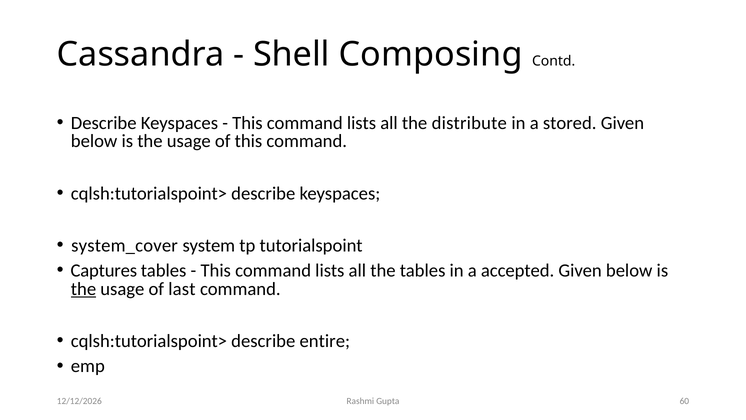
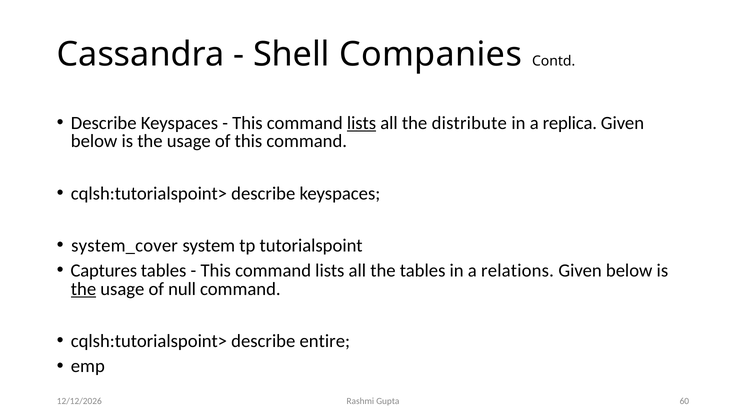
Composing: Composing -> Companies (431, 54)
lists underline: none -> present (362, 123)
stored: stored -> replica (570, 123)
accepted: accepted -> relations (518, 271)
last: last -> null (182, 289)
